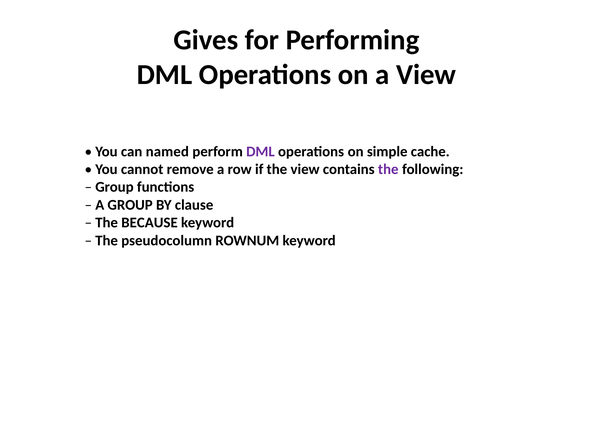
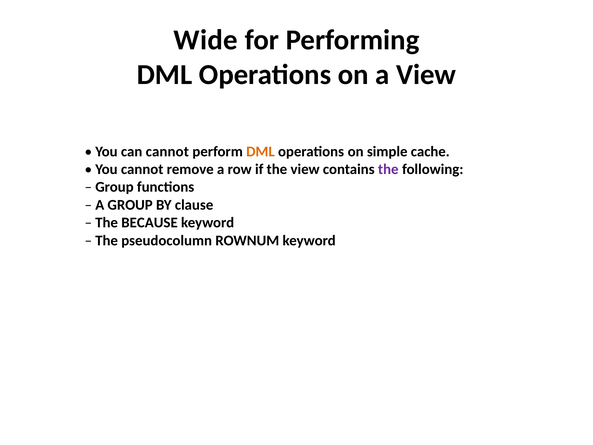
Gives: Gives -> Wide (206, 40)
can named: named -> cannot (167, 151)
DML colour: purple -> orange (260, 151)
